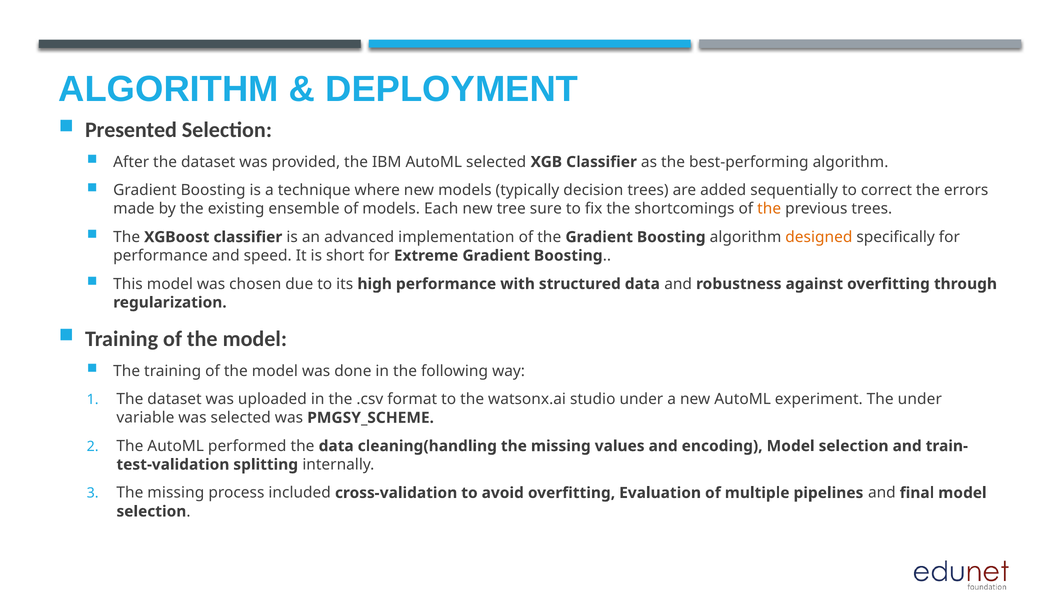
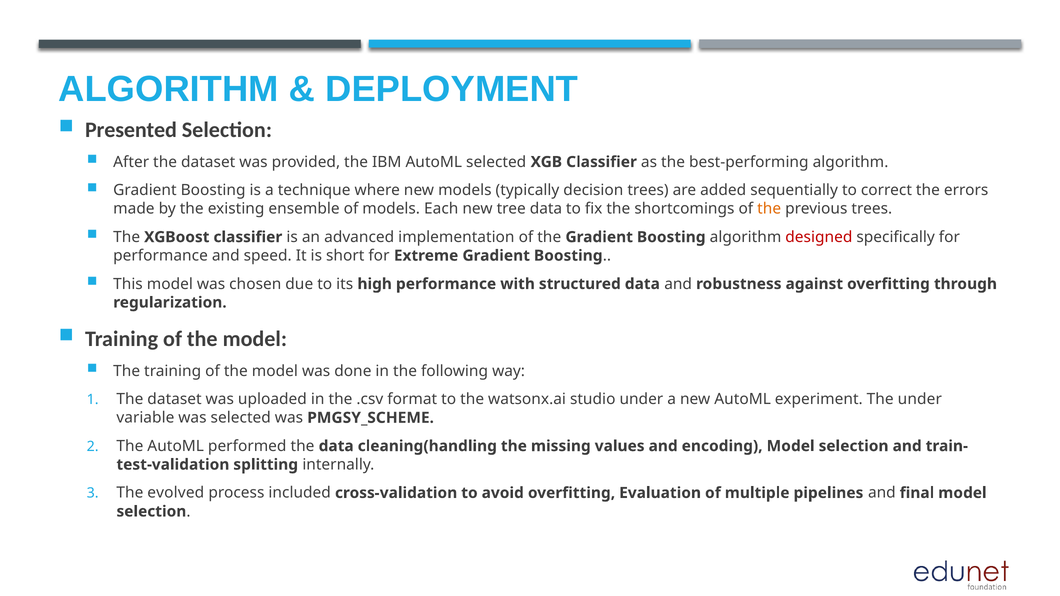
tree sure: sure -> data (546, 209)
designed colour: orange -> red (819, 237)
missing: missing -> evolved (176, 493)
